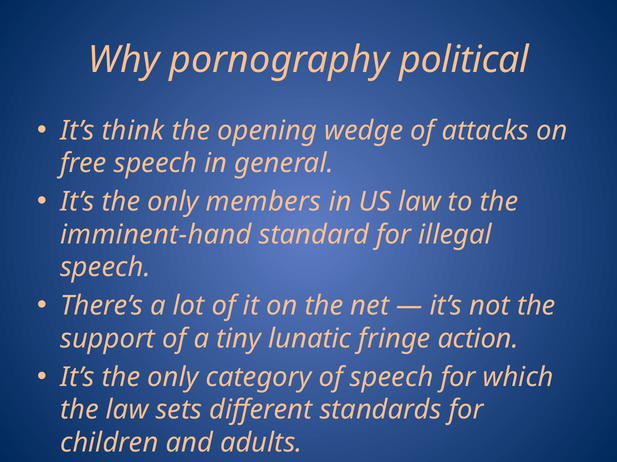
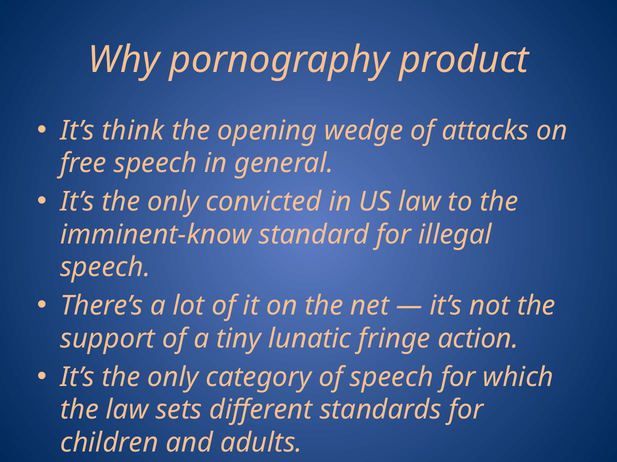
political: political -> product (464, 60)
members: members -> convicted (264, 202)
imminent-hand: imminent-hand -> imminent-know (156, 235)
